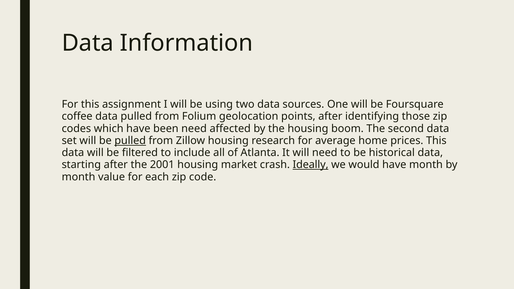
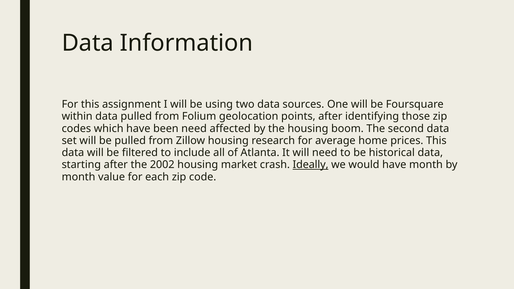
coffee: coffee -> within (77, 117)
pulled underline: present -> none (130, 141)
2001: 2001 -> 2002 (162, 165)
